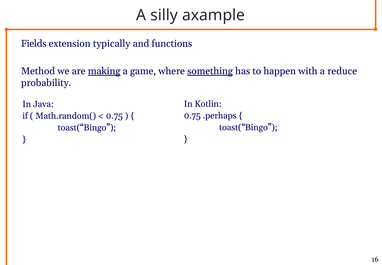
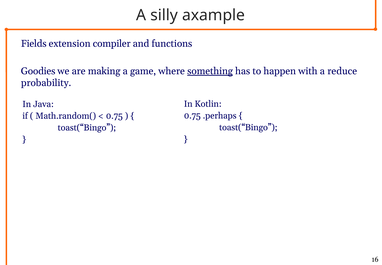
typically: typically -> compiler (112, 44)
Method: Method -> Goodies (38, 71)
making underline: present -> none (104, 71)
